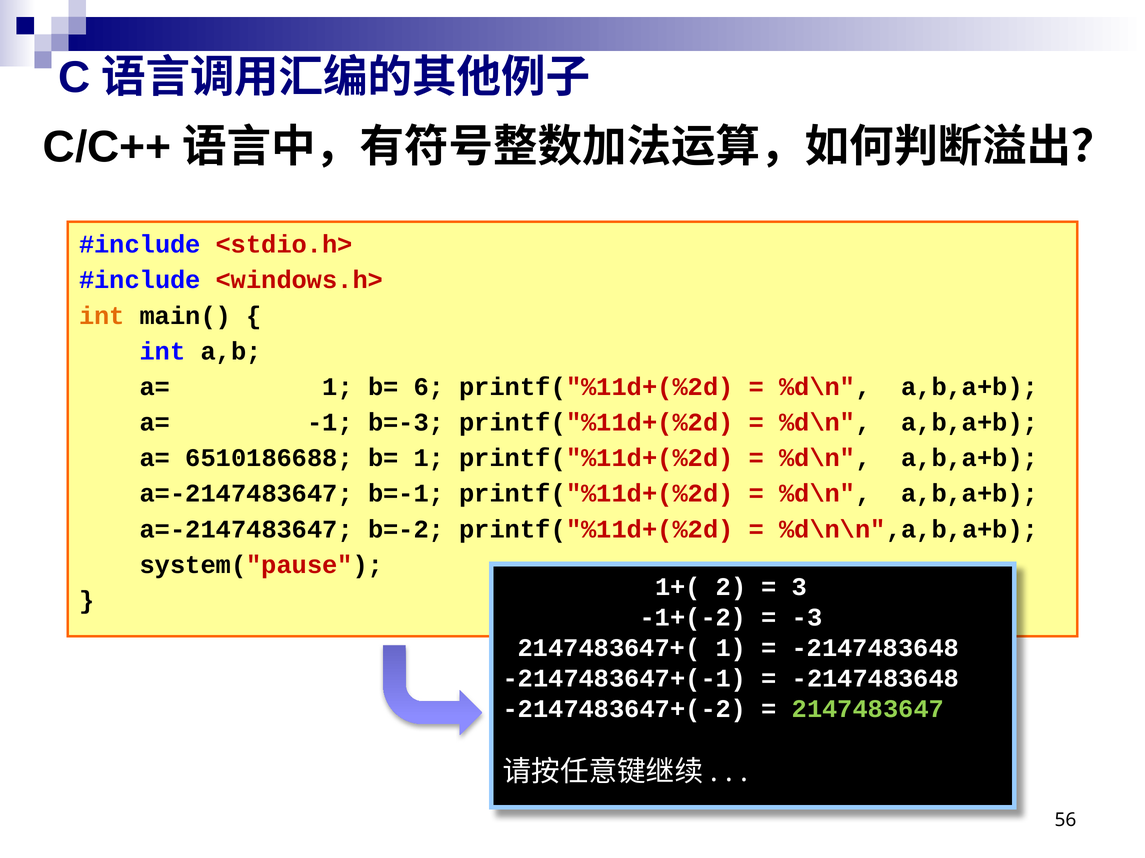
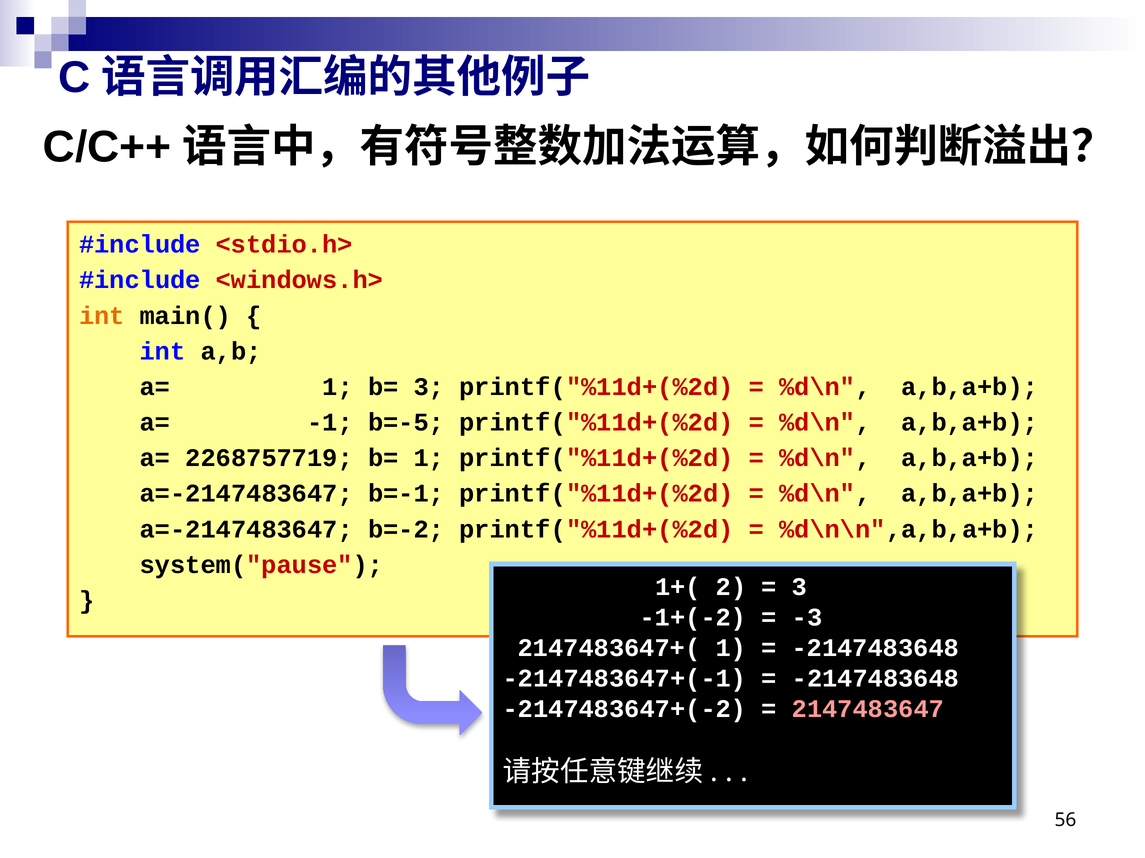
b= 6: 6 -> 3 (429, 387)
b=-3: b=-3 -> b=-5 (406, 423)
6510186688: 6510186688 -> 2268757719 (269, 458)
2147483647 colour: light green -> pink (868, 709)
